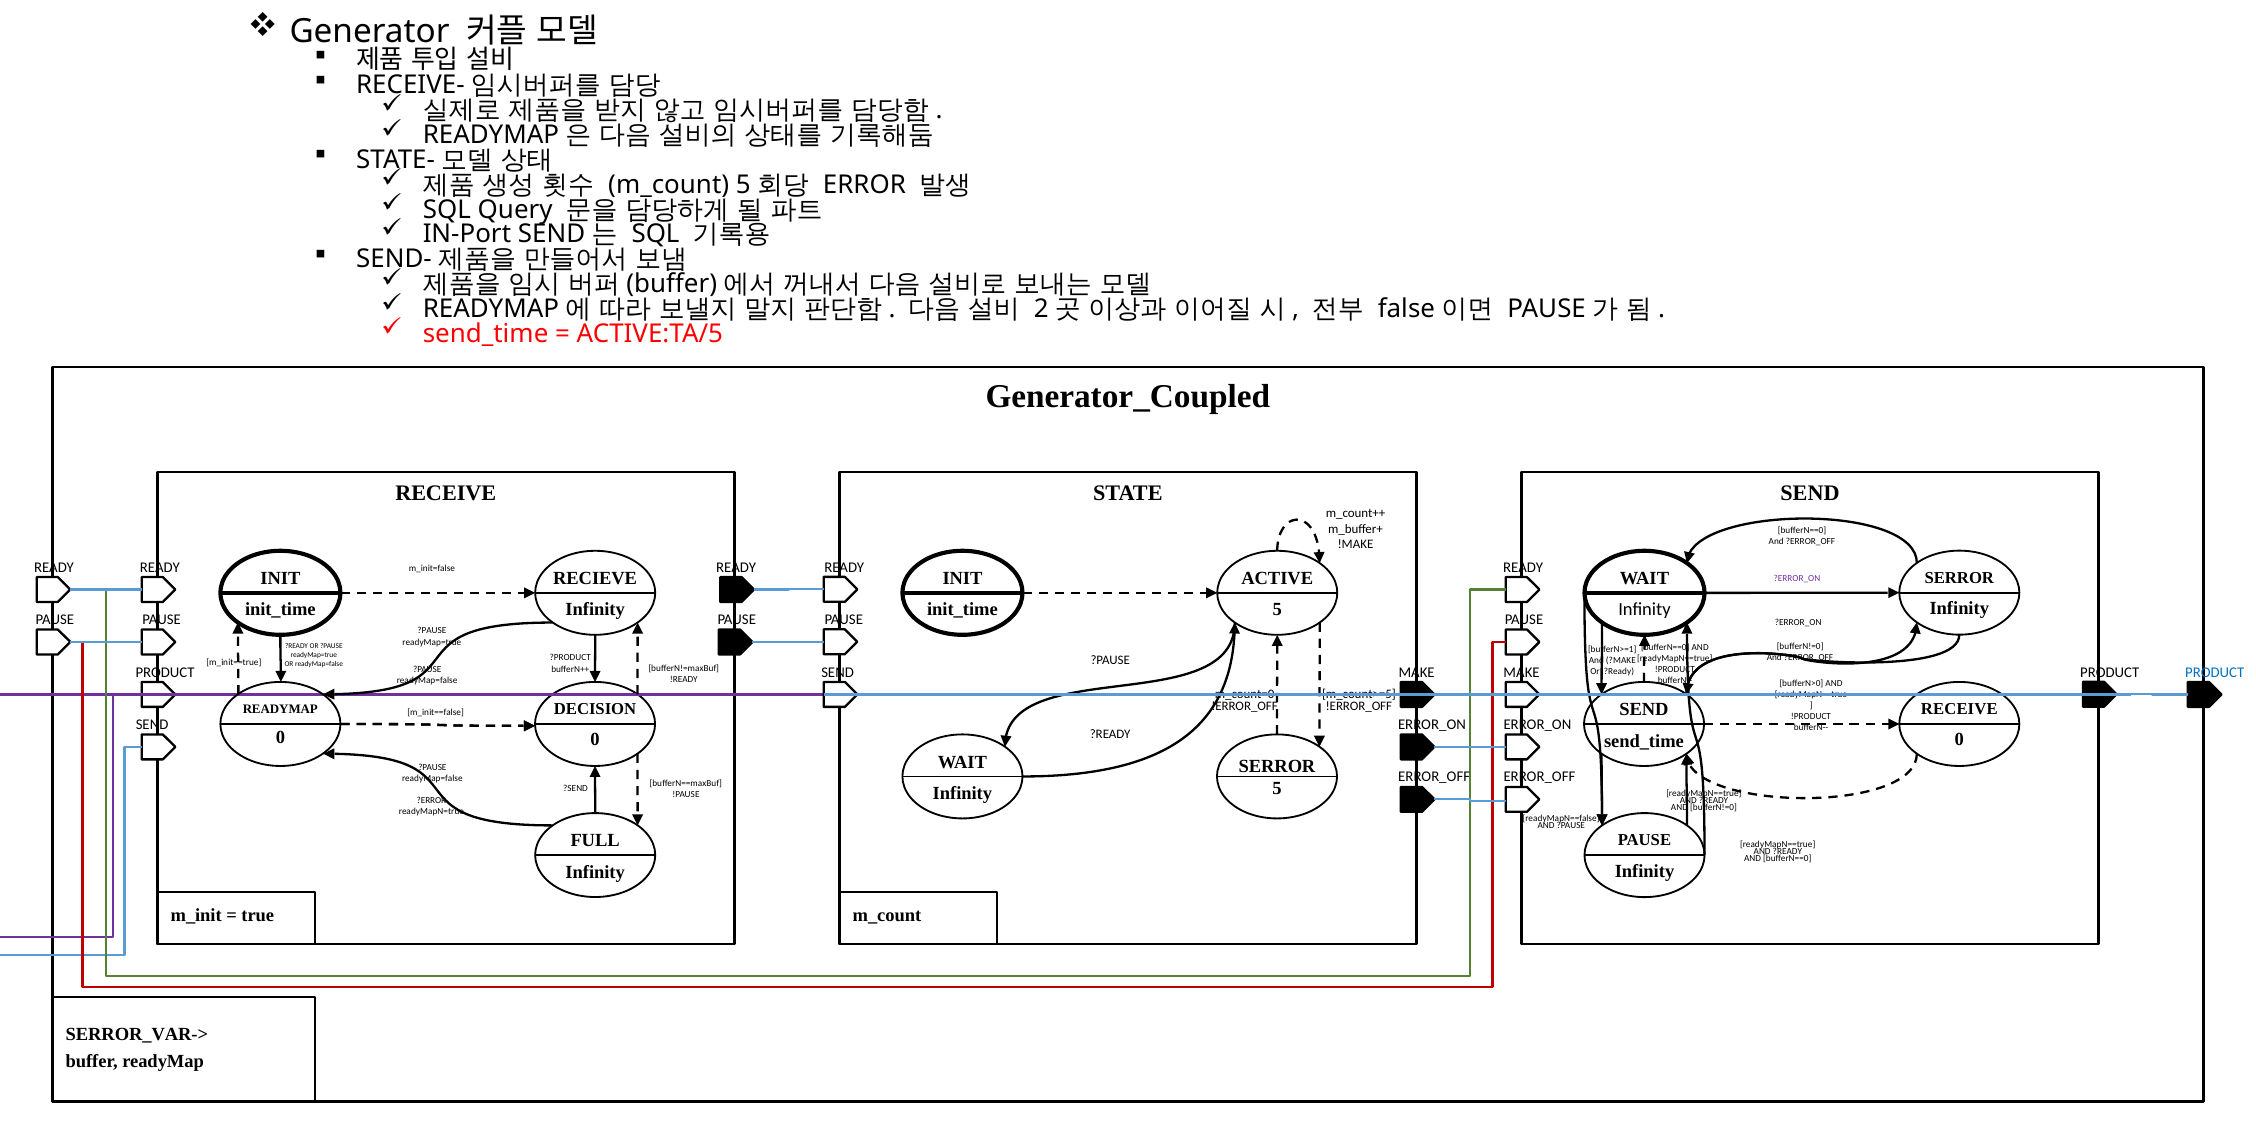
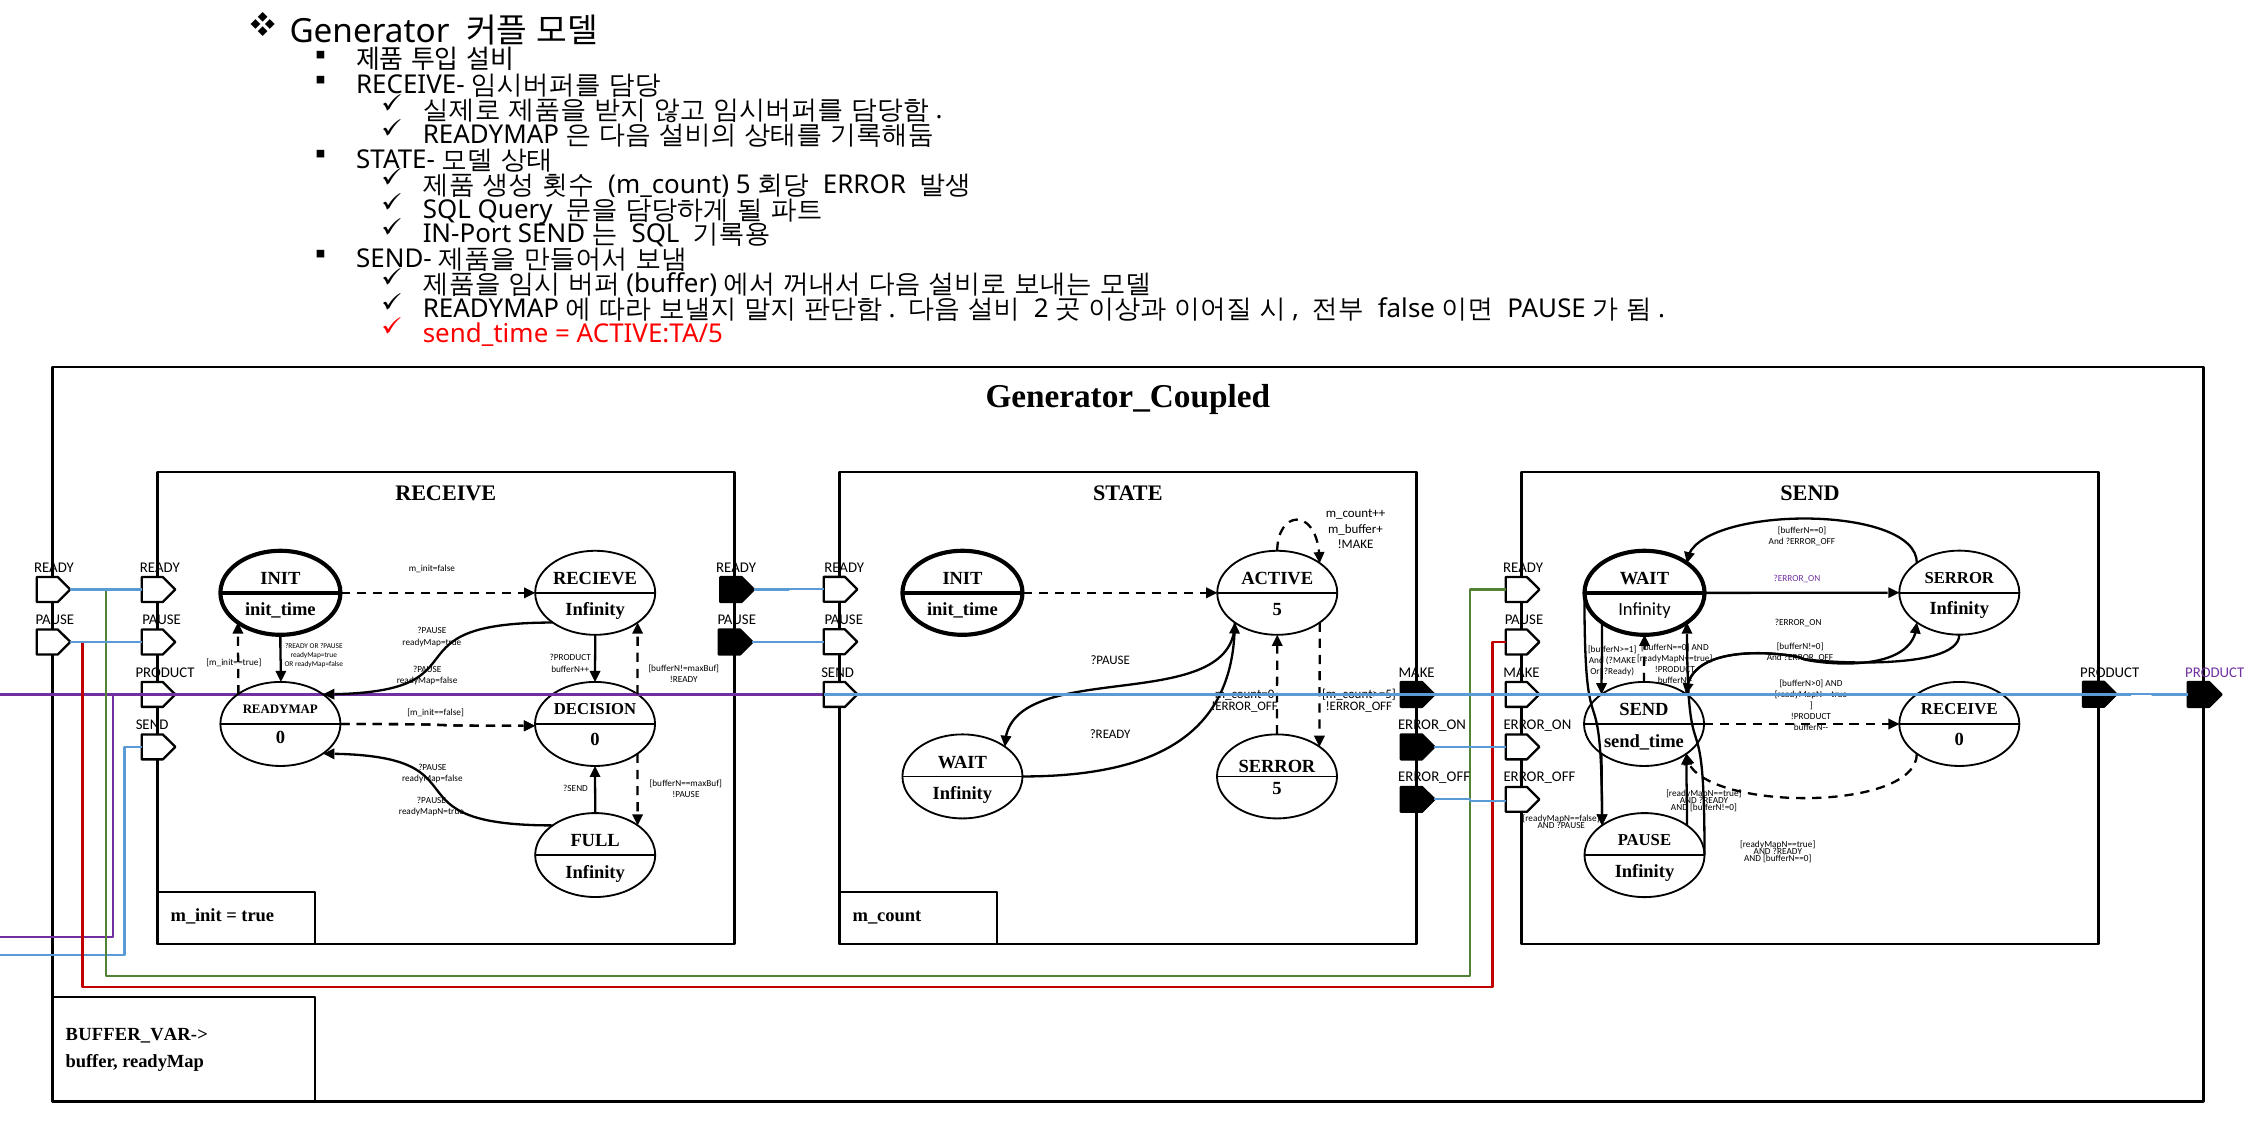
PRODUCT colour: blue -> purple (2215, 672)
?ERROR: ?ERROR -> ?PAUSE (431, 800)
SERROR_VAR->: SERROR_VAR-> -> BUFFER_VAR-> (137, 1035)
